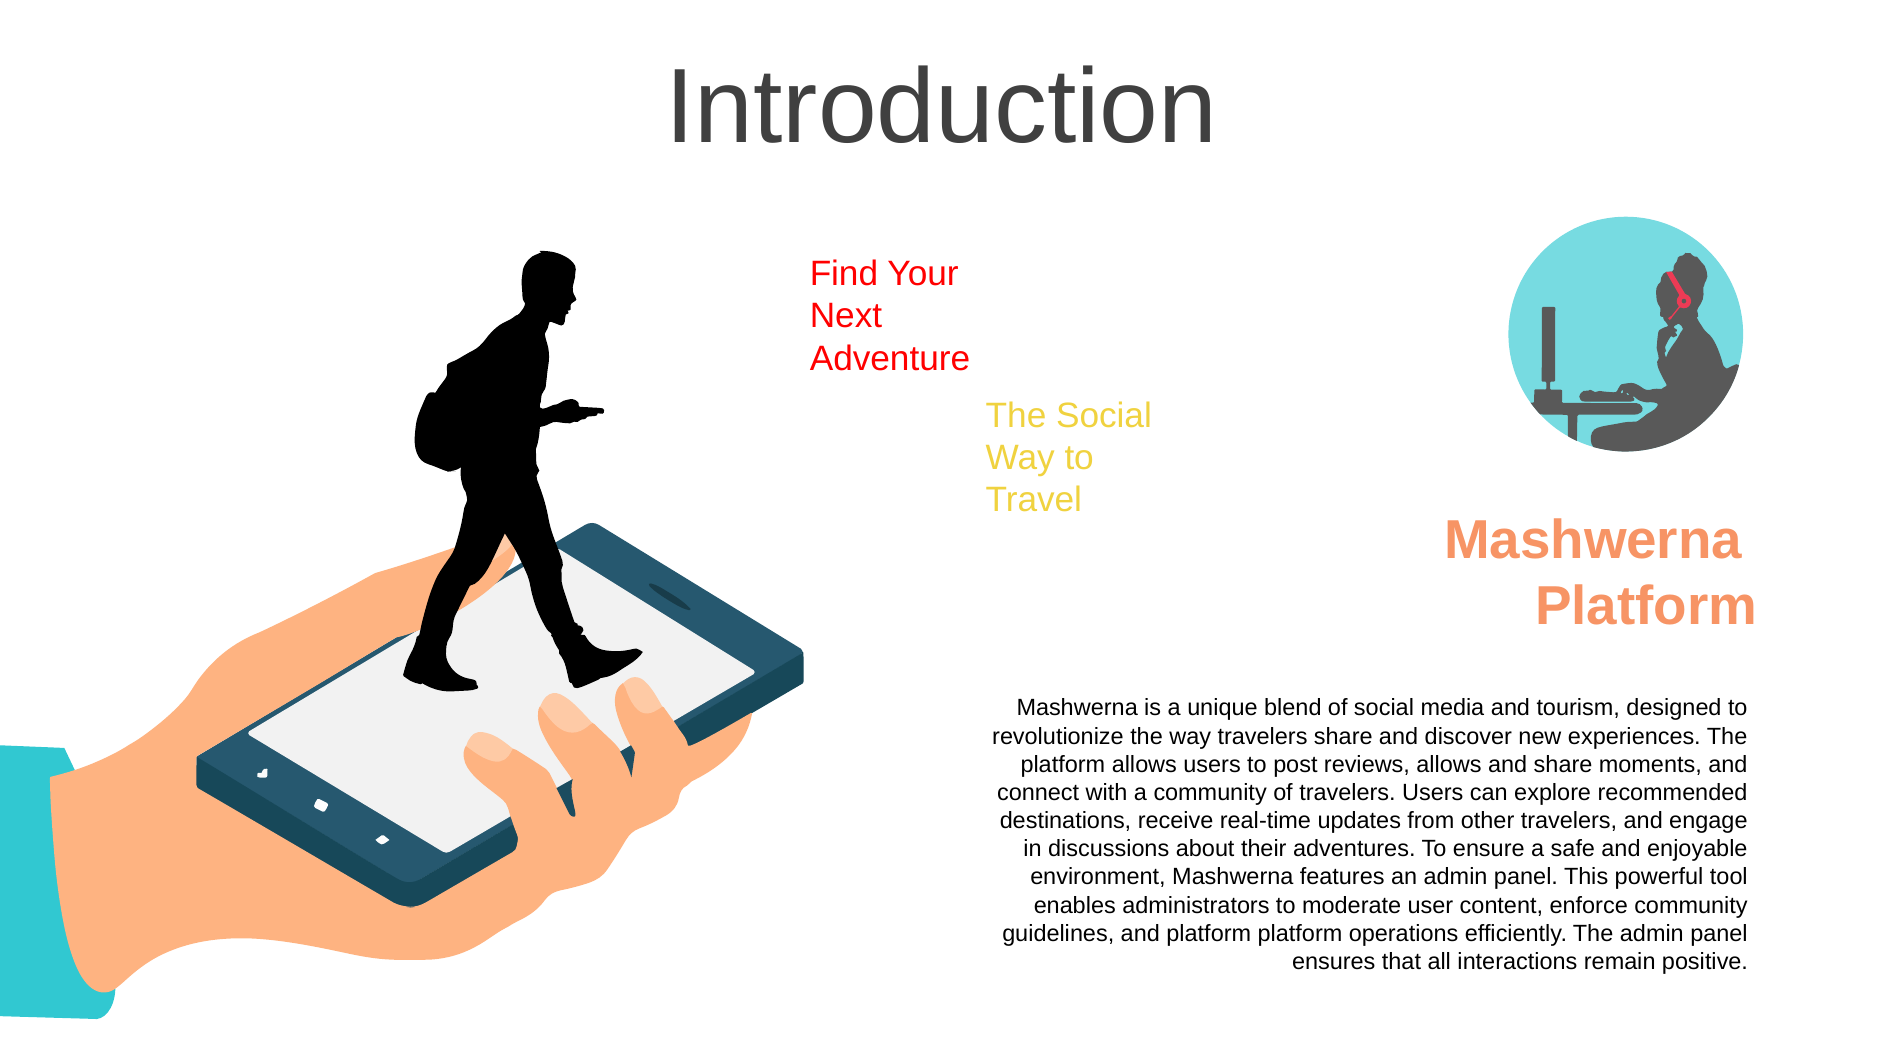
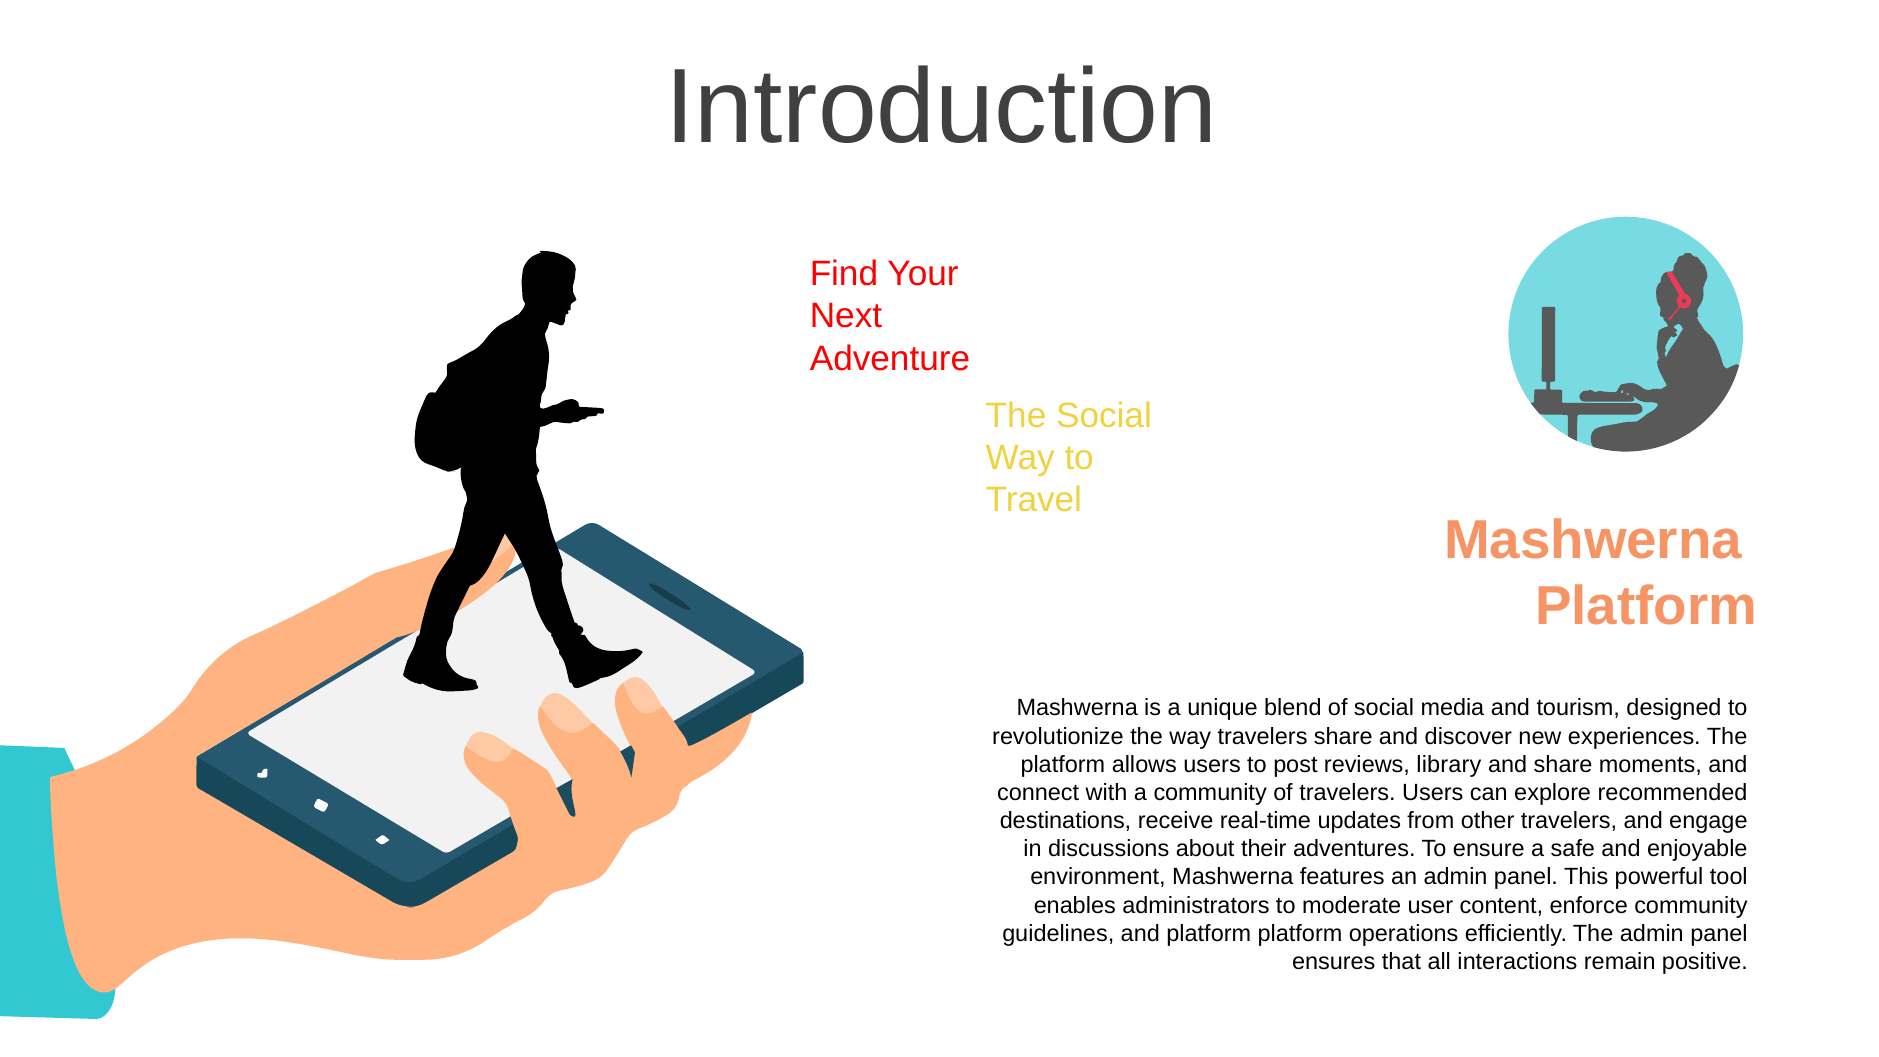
reviews allows: allows -> library (1449, 764)
